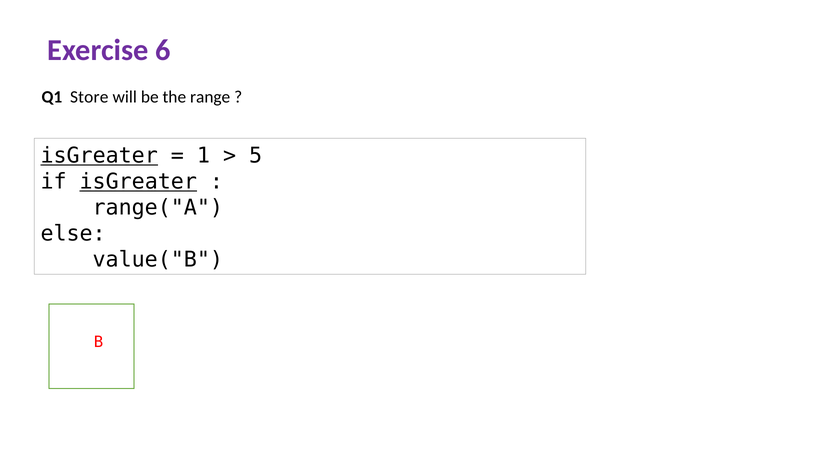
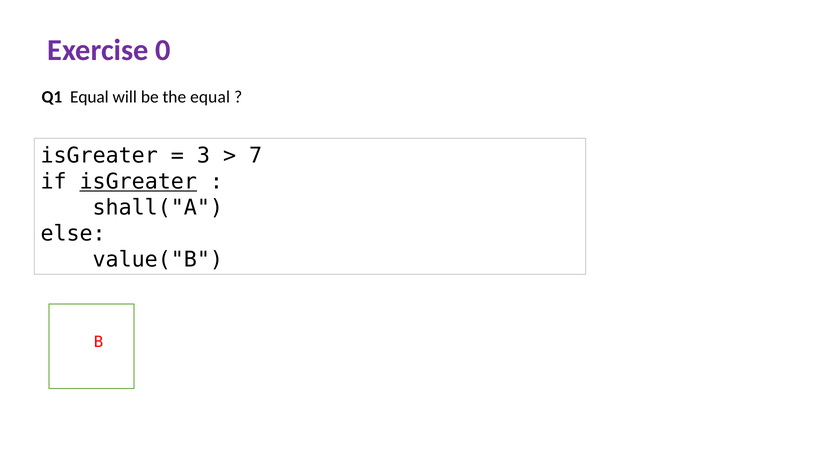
6: 6 -> 0 (163, 50)
Q1 Store: Store -> Equal (89, 97)
the range: range -> equal (210, 97)
isGreater underline: present -> none (99, 156)
1: 1 -> 3 (203, 156)
5: 5 -> 7 (256, 156)
range("A: range("A -> shall("A (158, 208)
